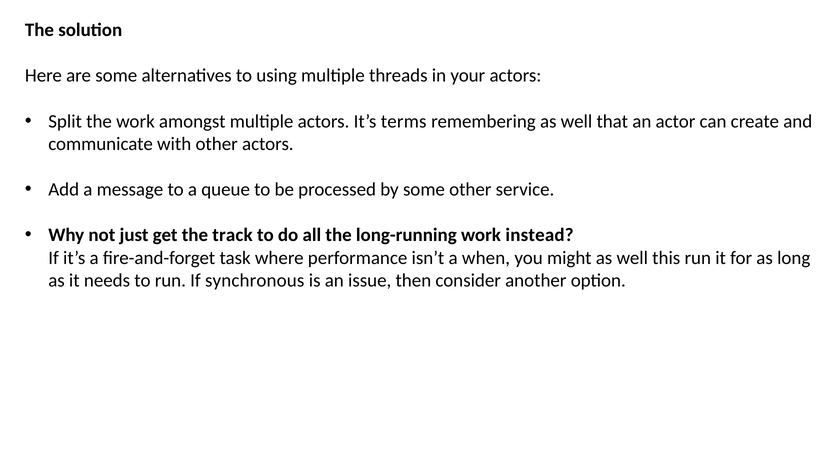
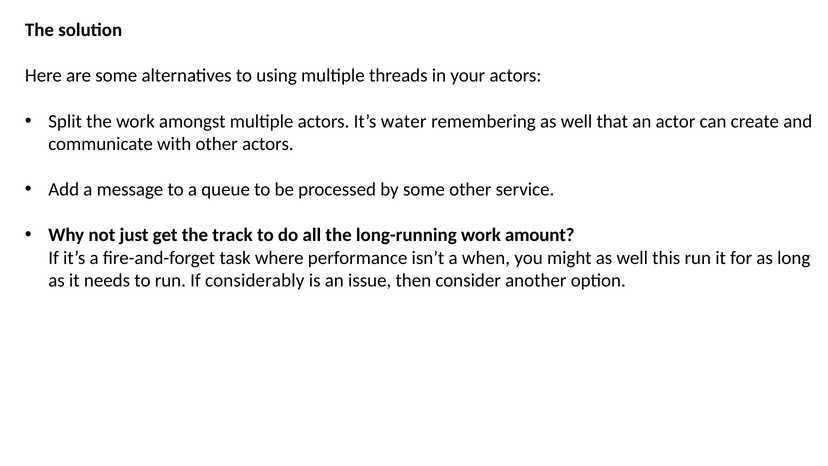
terms: terms -> water (404, 121)
instead: instead -> amount (540, 235)
synchronous: synchronous -> considerably (255, 281)
